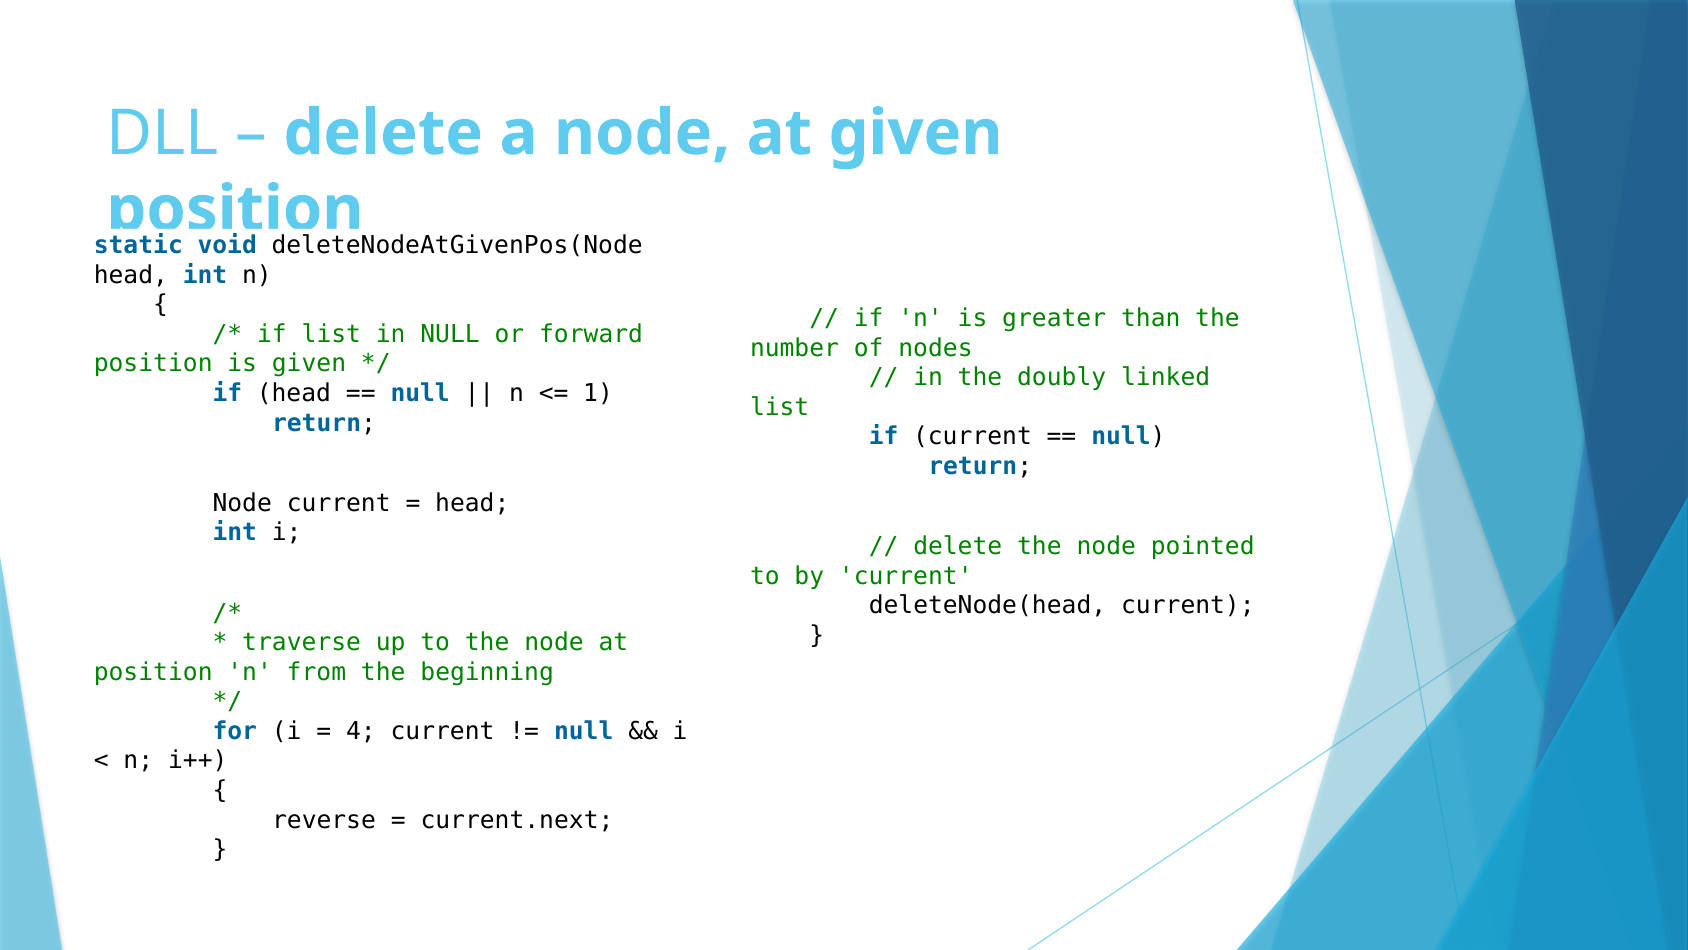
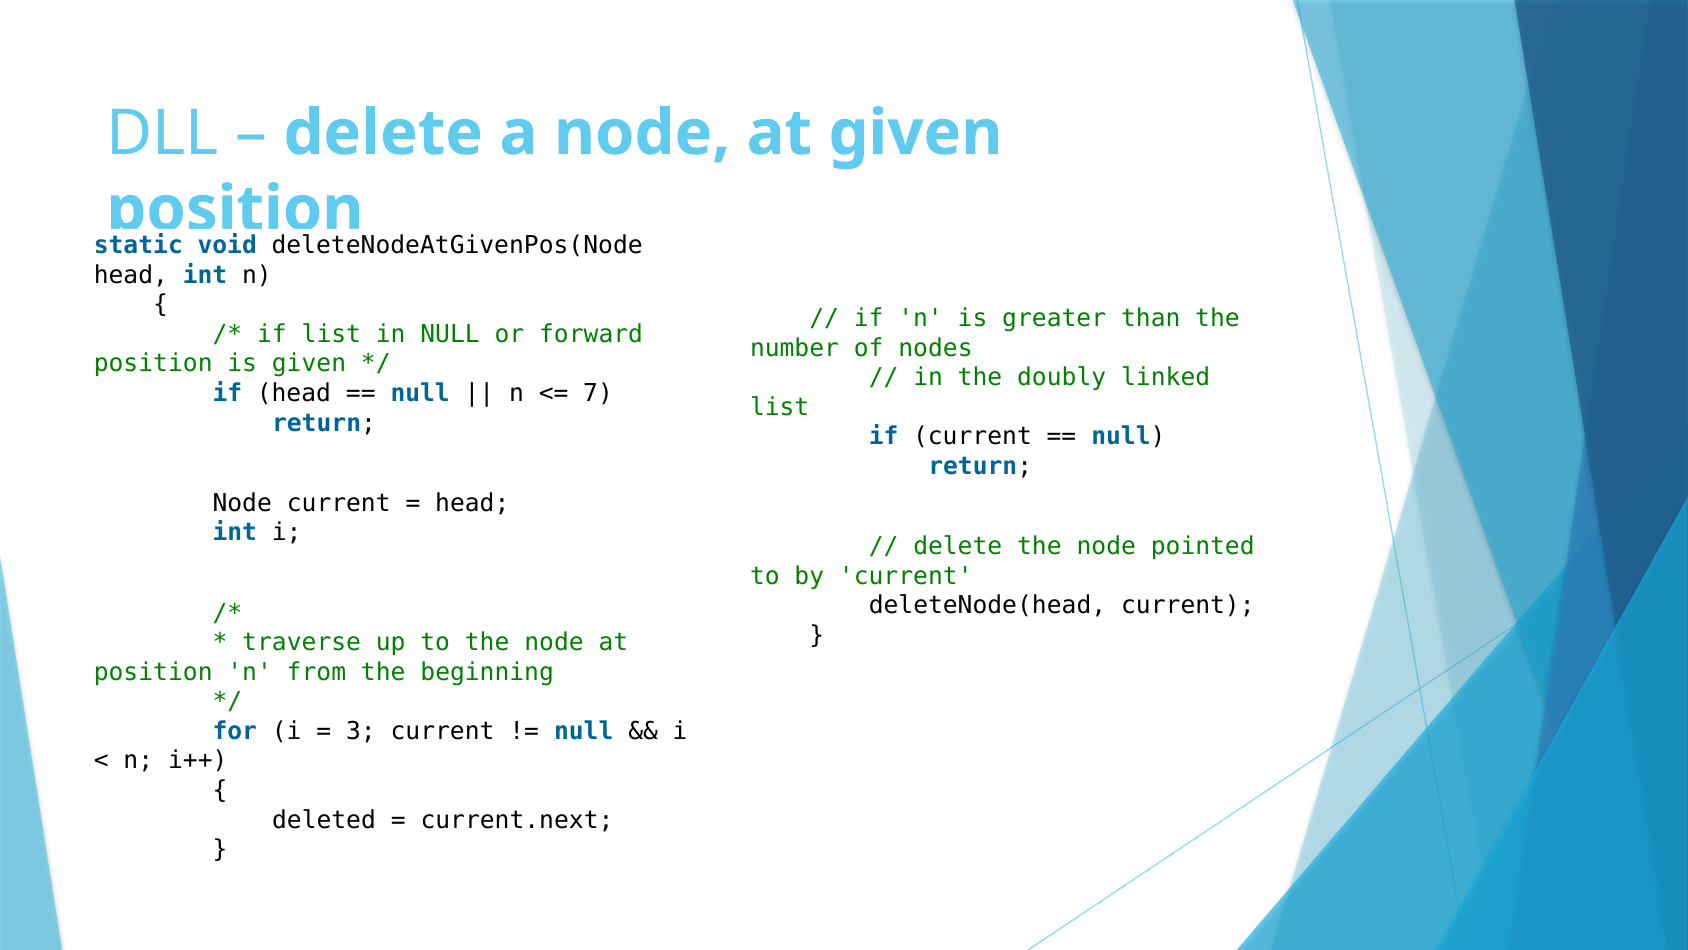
1: 1 -> 7 (598, 393)
4: 4 -> 3 (361, 731)
reverse: reverse -> deleted (324, 820)
